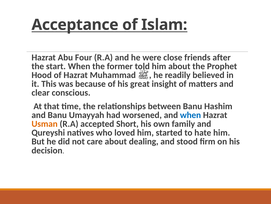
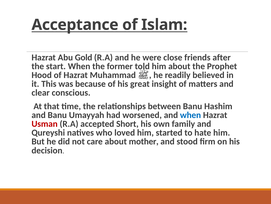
Four: Four -> Gold (84, 57)
Usman colour: orange -> red (45, 124)
dealing: dealing -> mother (144, 141)
